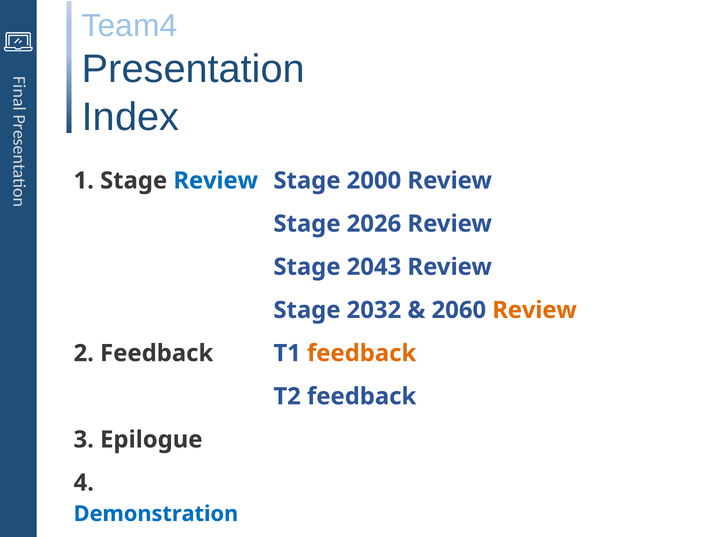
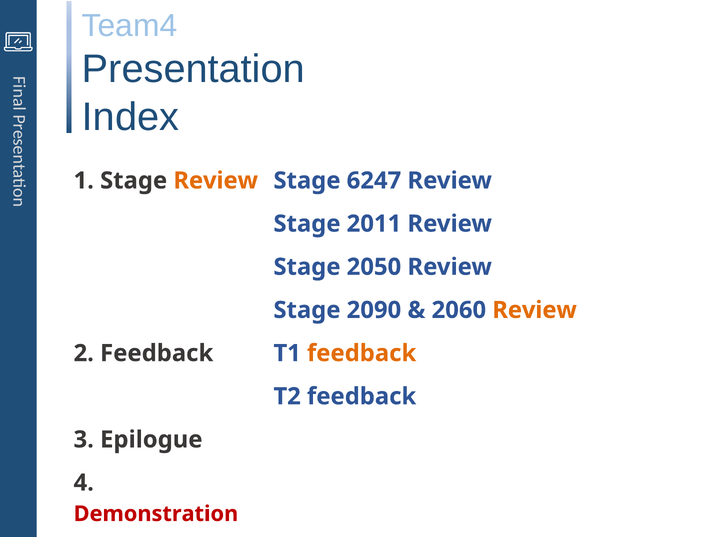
Review colour: blue -> orange (216, 181)
2000: 2000 -> 6247 (374, 181)
2026: 2026 -> 2011 (374, 224)
2043: 2043 -> 2050 (374, 267)
2032: 2032 -> 2090 (374, 310)
Demonstration colour: blue -> red (156, 514)
